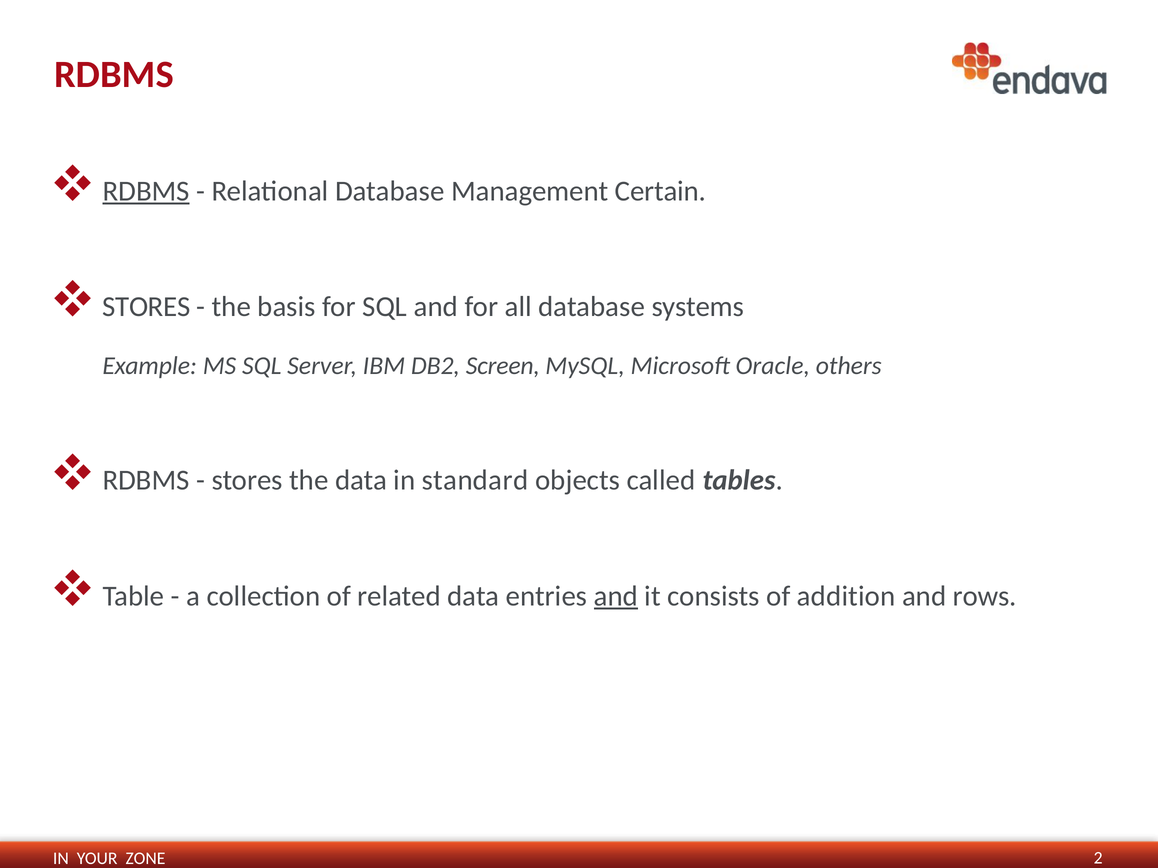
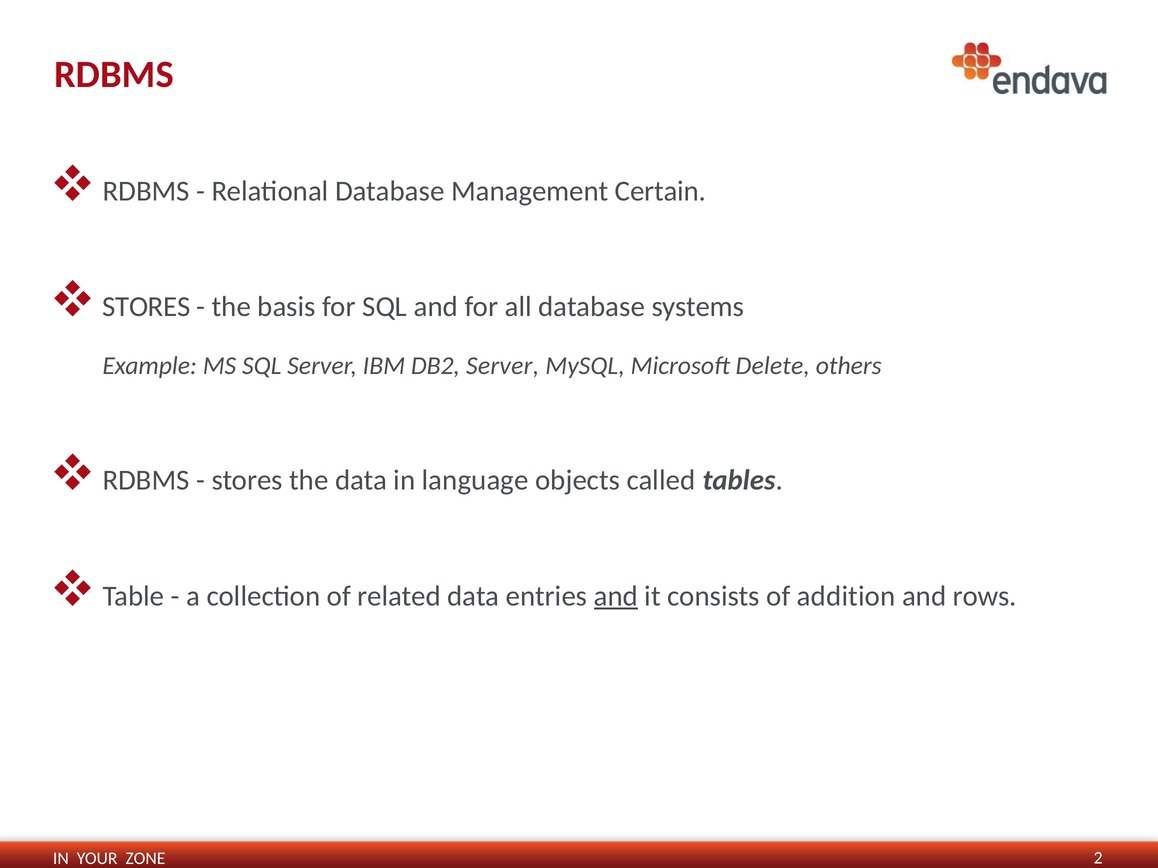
RDBMS underline: present -> none (146, 191)
DB2 Screen: Screen -> Server (503, 366)
Oracle: Oracle -> Delete (773, 366)
standard: standard -> language (475, 481)
